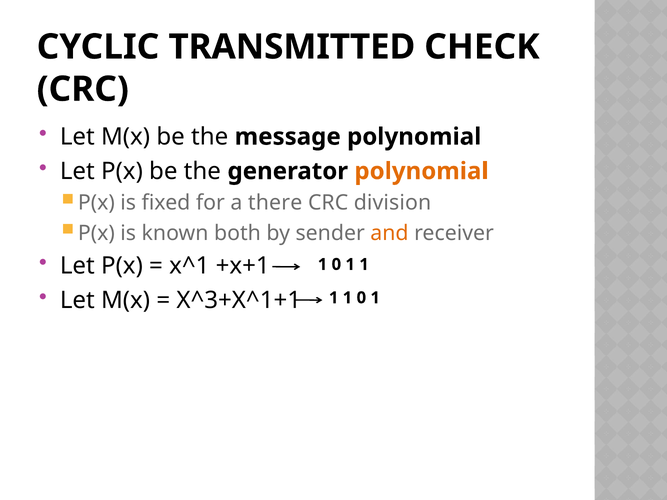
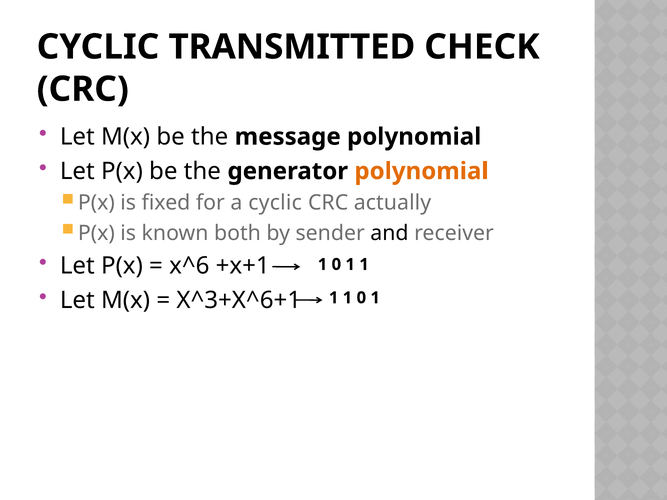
a there: there -> cyclic (275, 203)
division: division -> actually (392, 203)
and colour: orange -> black (389, 233)
x^1: x^1 -> x^6 (189, 266)
X^3+X^1+1: X^3+X^1+1 -> X^3+X^6+1 (239, 301)
